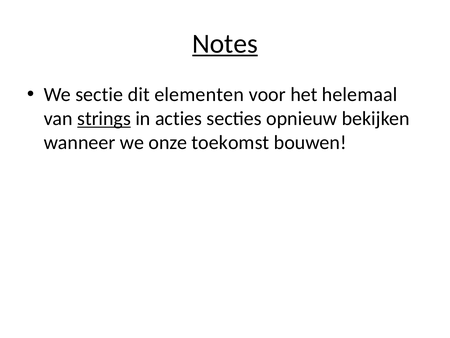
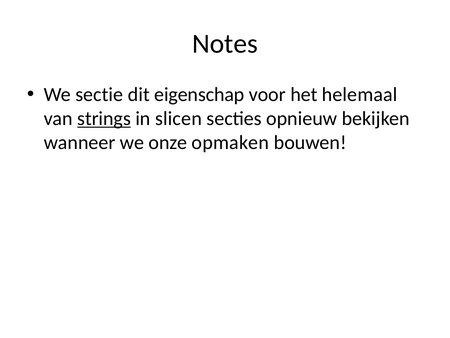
Notes underline: present -> none (225, 44)
elementen: elementen -> eigenschap (199, 94)
acties: acties -> slicen (178, 118)
toekomst: toekomst -> opmaken (230, 142)
